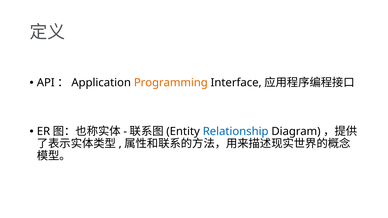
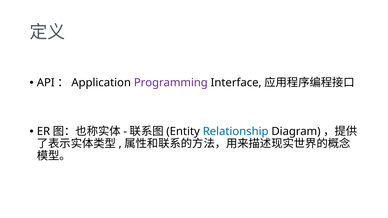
Programming colour: orange -> purple (171, 83)
